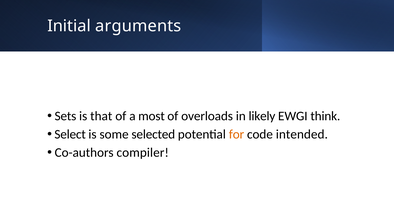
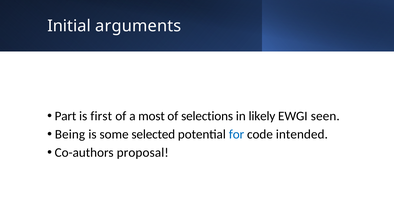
Sets: Sets -> Part (65, 116)
that: that -> first (101, 116)
overloads: overloads -> selections (207, 116)
think: think -> seen (325, 116)
Select: Select -> Being (70, 135)
for colour: orange -> blue (237, 135)
compiler: compiler -> proposal (143, 153)
